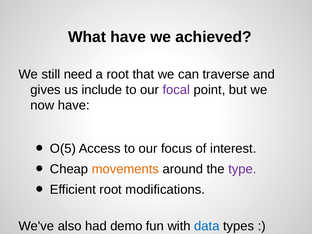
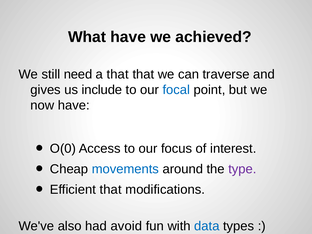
a root: root -> that (118, 74)
focal colour: purple -> blue (176, 90)
O(5: O(5 -> O(0 (63, 149)
movements colour: orange -> blue (125, 169)
Efficient root: root -> that (111, 190)
demo: demo -> avoid (126, 226)
